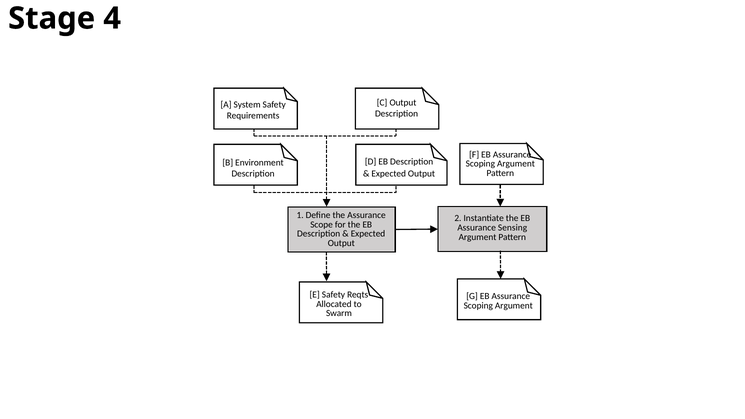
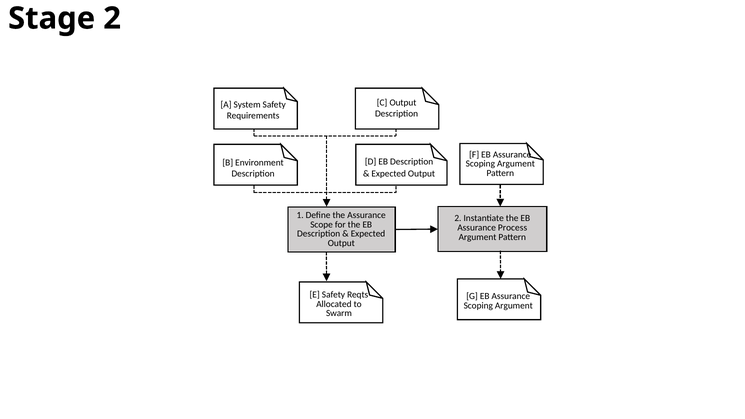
Stage 4: 4 -> 2 (112, 18)
Sensing: Sensing -> Process (513, 228)
